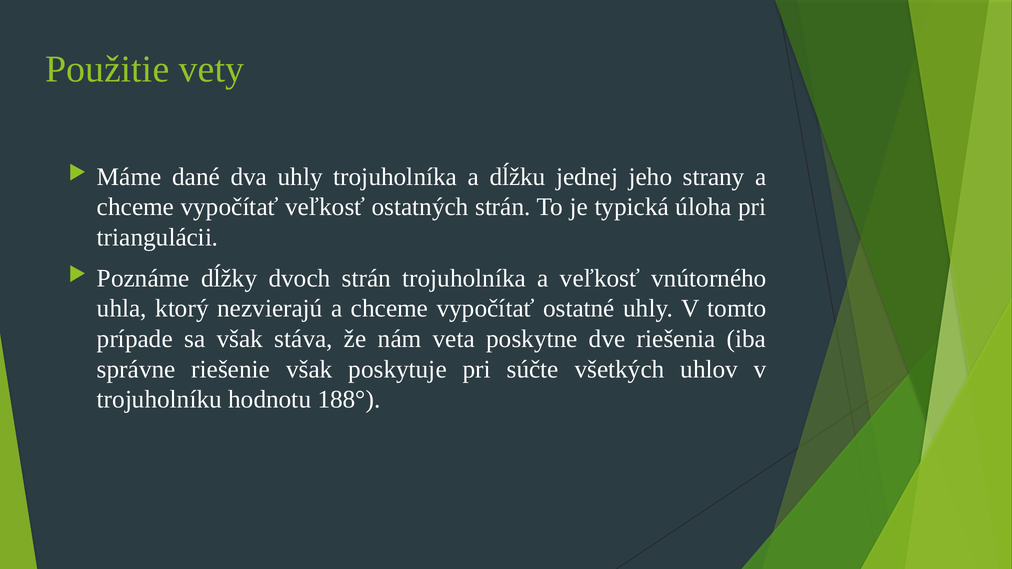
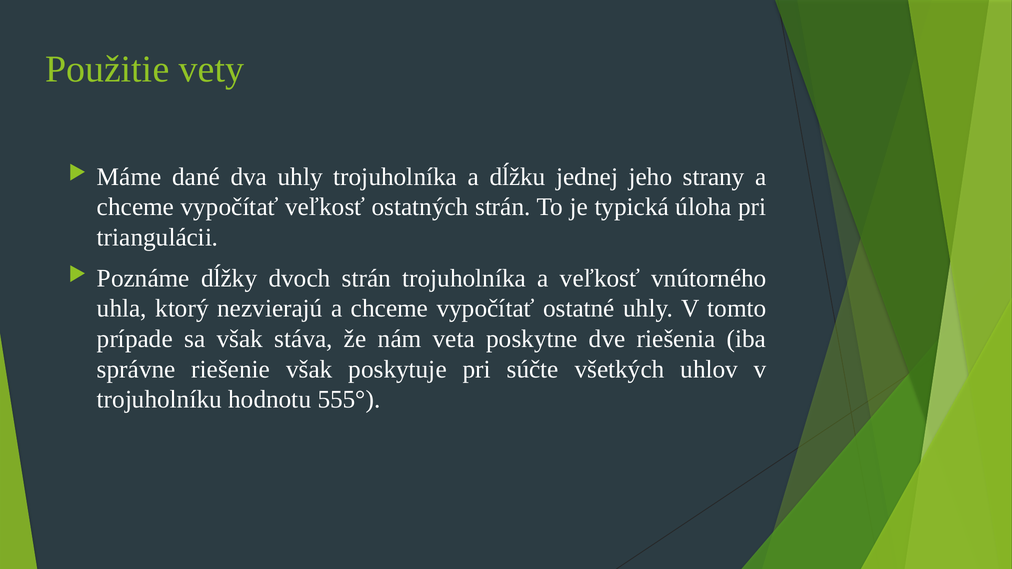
188°: 188° -> 555° (349, 400)
